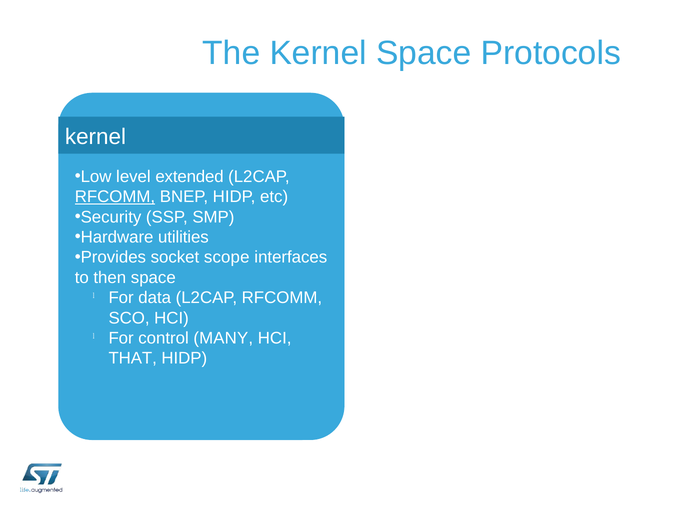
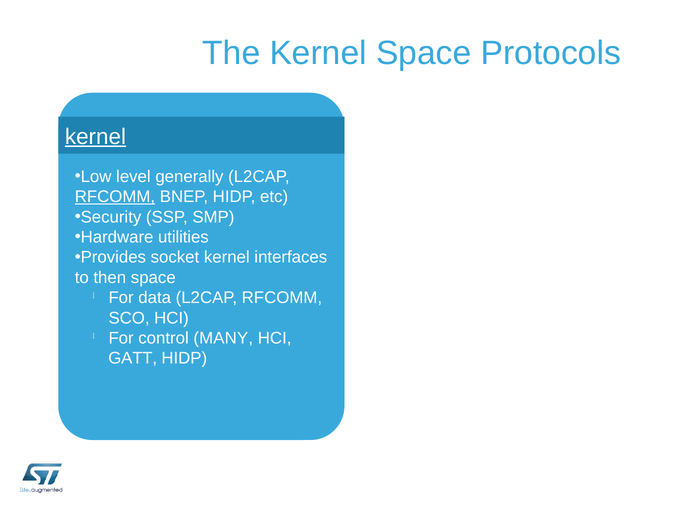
kernel underline: none -> present (95, 137)
extended: extended -> generally (189, 177)
socket scope: scope -> kernel (227, 257)
THAT: THAT -> GATT (133, 358)
